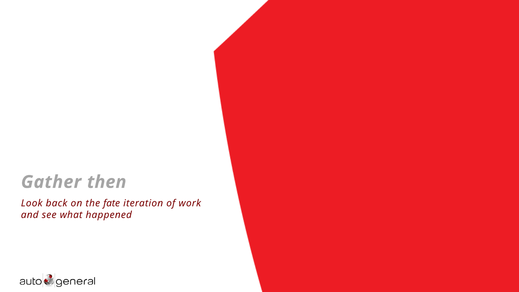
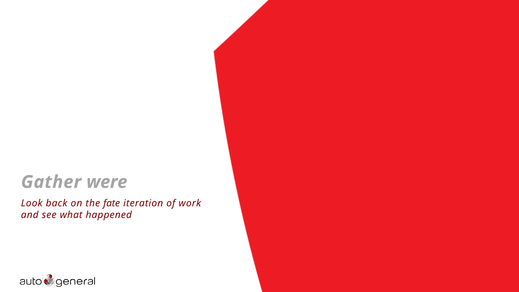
then: then -> were (107, 182)
